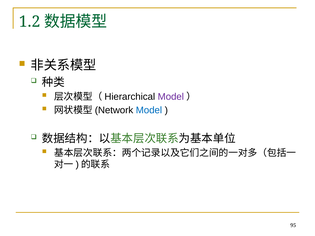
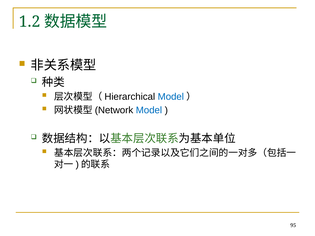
Model colour: purple -> blue (171, 97)
